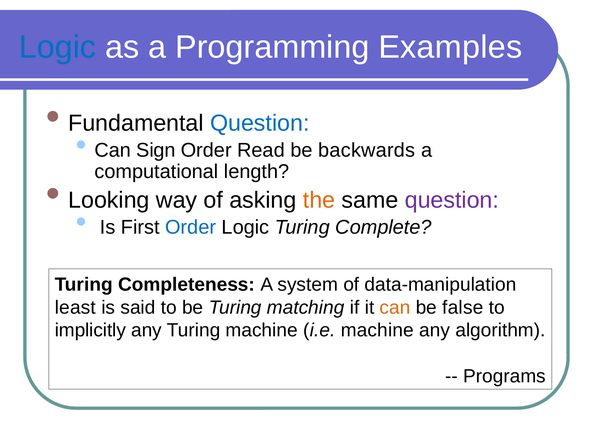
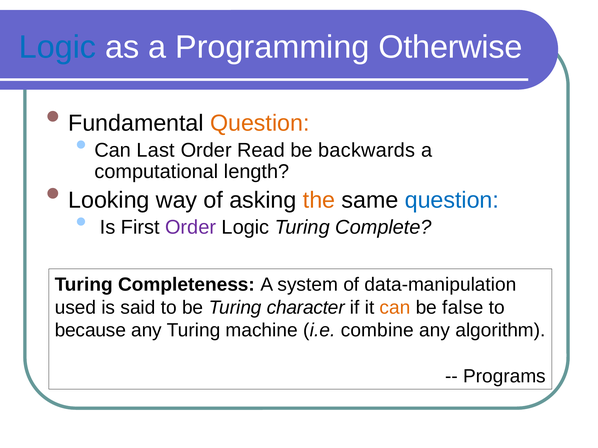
Examples: Examples -> Otherwise (451, 47)
Question colour: blue -> orange (260, 123)
Sign: Sign -> Last (156, 150)
question colour: purple -> blue (452, 200)
Order colour: blue -> purple (191, 227)
least: least -> used (75, 308)
matching: matching -> character (306, 308)
implicitly: implicitly -> because (90, 331)
i.e machine: machine -> combine (377, 331)
